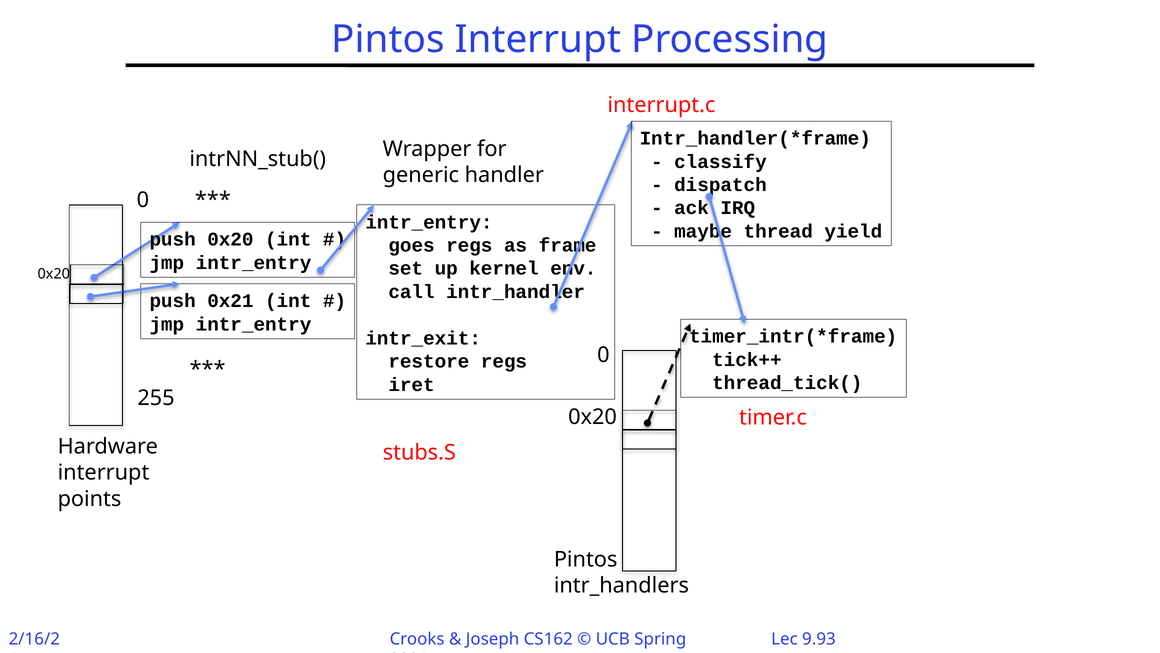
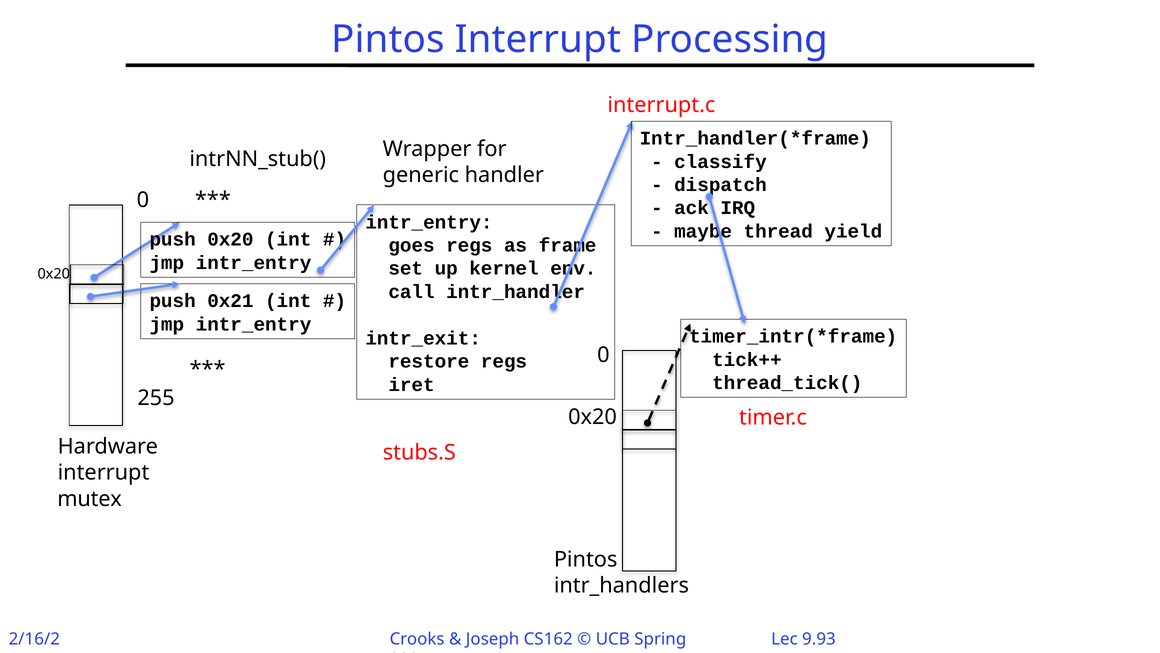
points: points -> mutex (90, 498)
